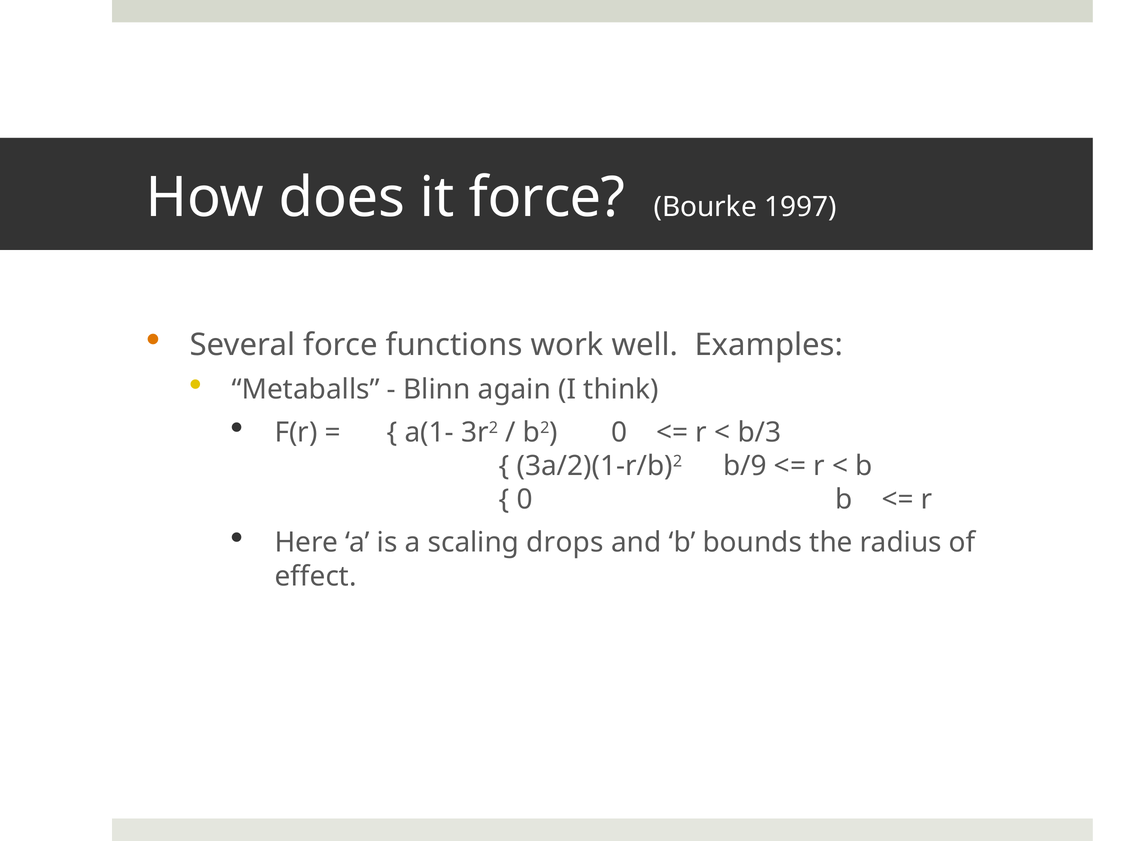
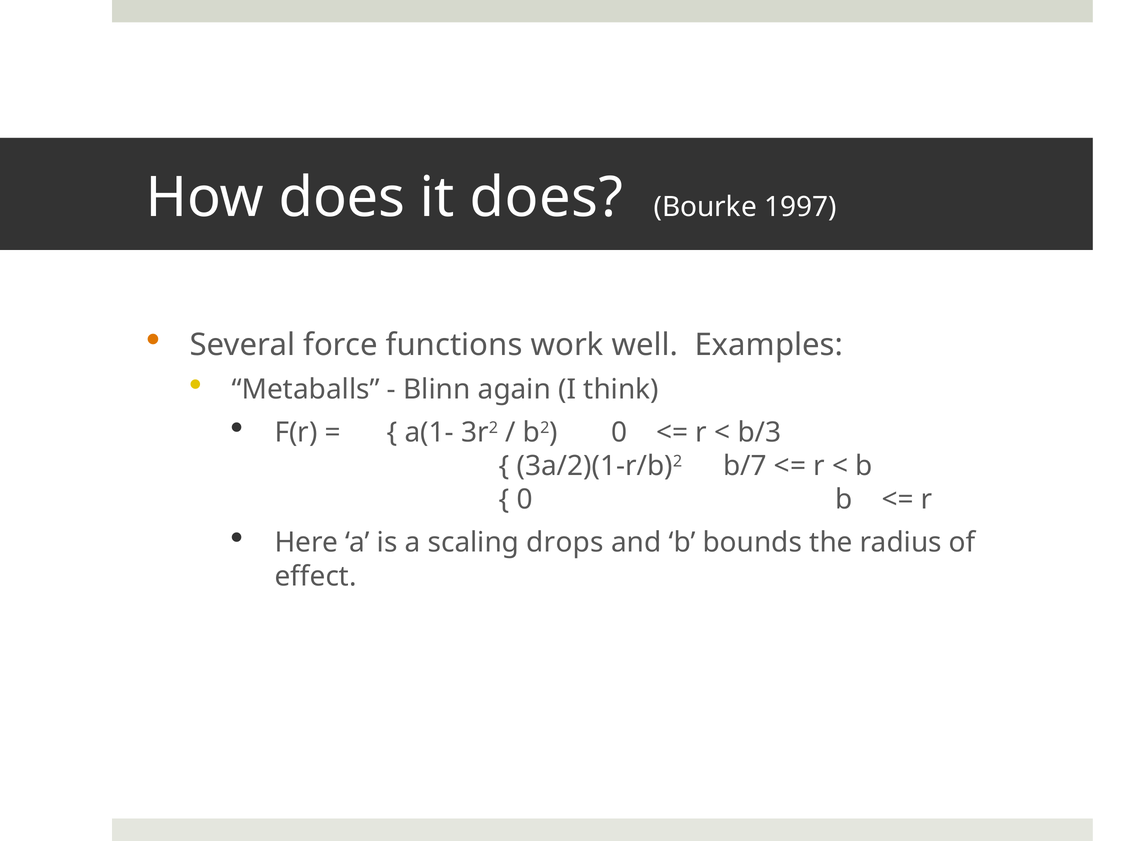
it force: force -> does (546, 198)
b/9: b/9 -> b/7 (745, 466)
